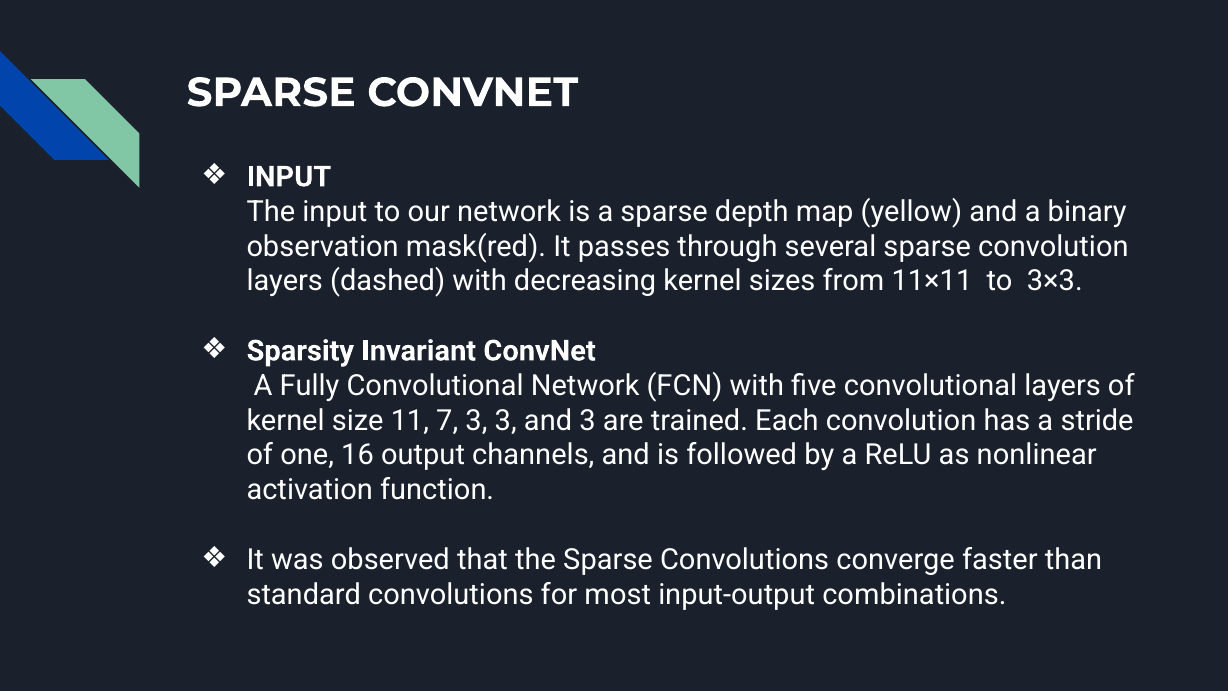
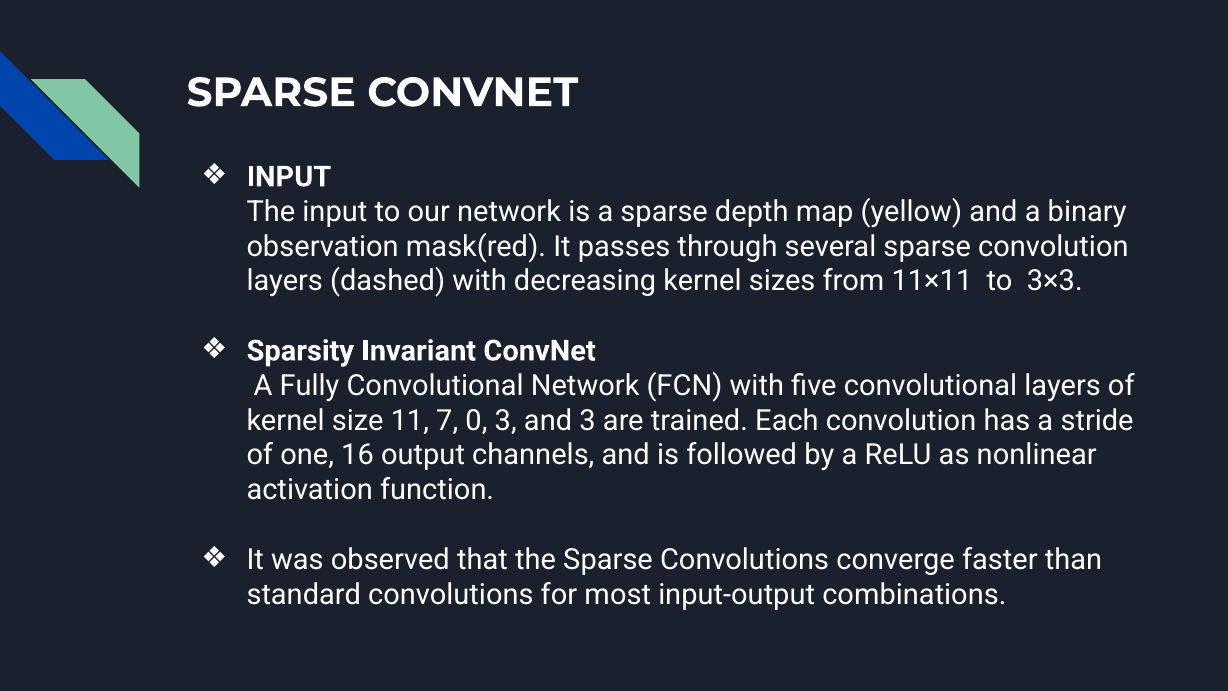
7 3: 3 -> 0 (476, 420)
